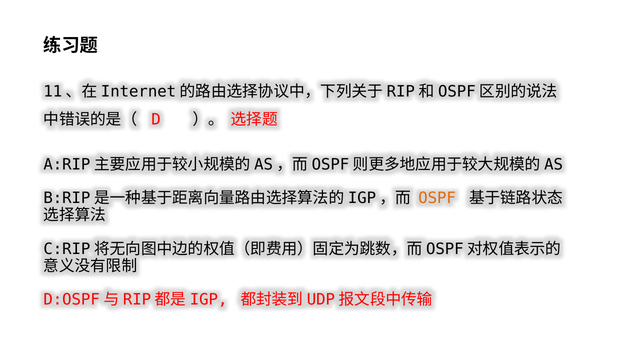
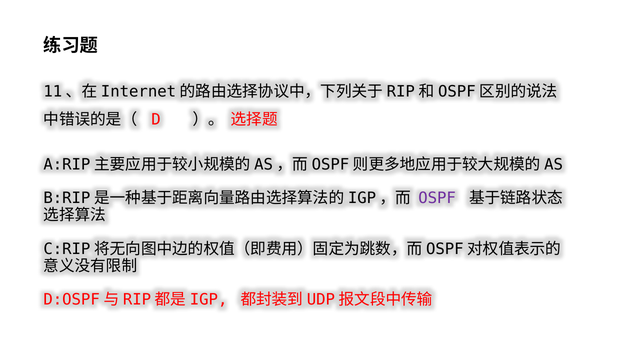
OSPF colour: orange -> purple (437, 198)
